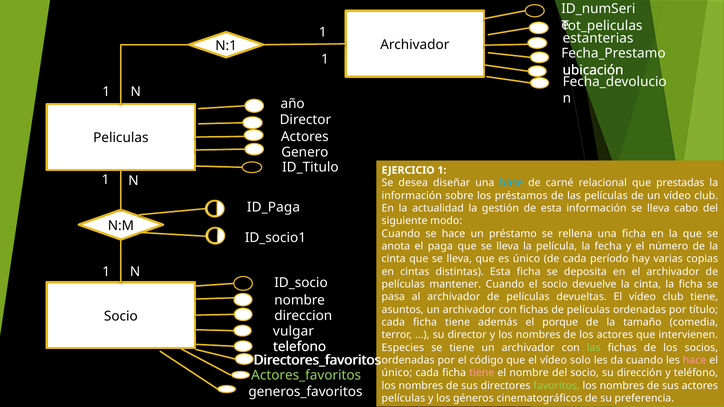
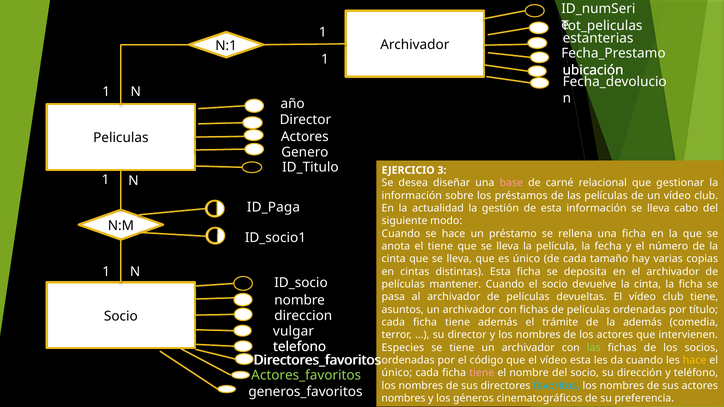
EJERCICIO 1: 1 -> 3 (442, 170)
base colour: light blue -> pink (511, 183)
prestadas: prestadas -> gestionar (680, 183)
el paga: paga -> tiene (440, 246)
período: período -> tamaño (609, 259)
porque: porque -> trámite (560, 322)
la tamaño: tamaño -> además (642, 322)
vídeo solo: solo -> esta (580, 361)
hace colour: pink -> yellow (695, 361)
favoritos colour: light green -> light blue (557, 386)
películas: películas -> nombres (404, 399)
